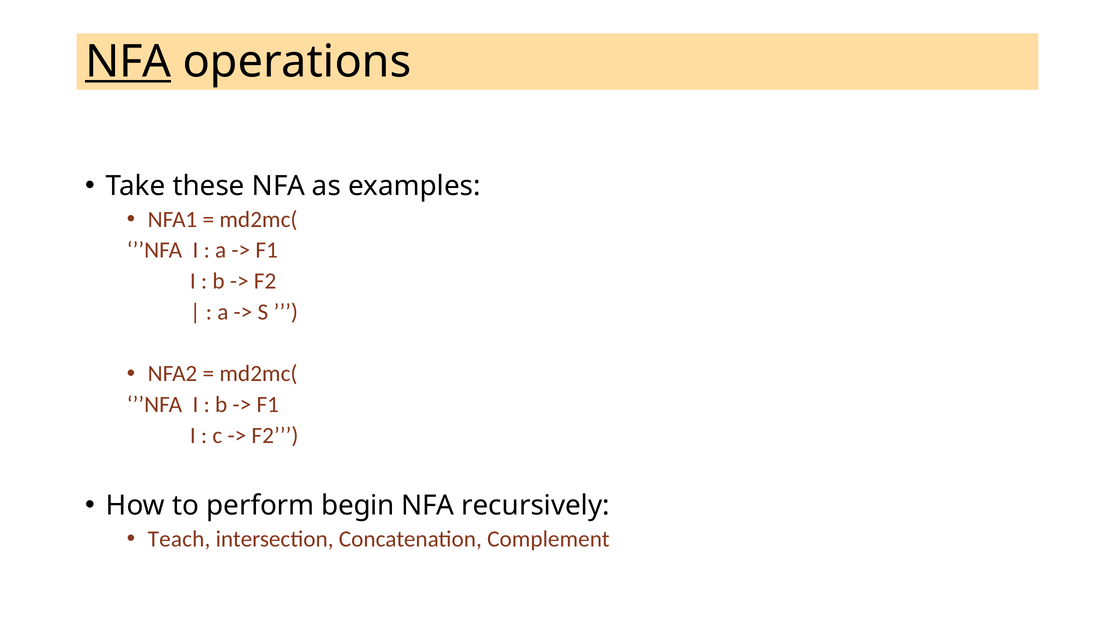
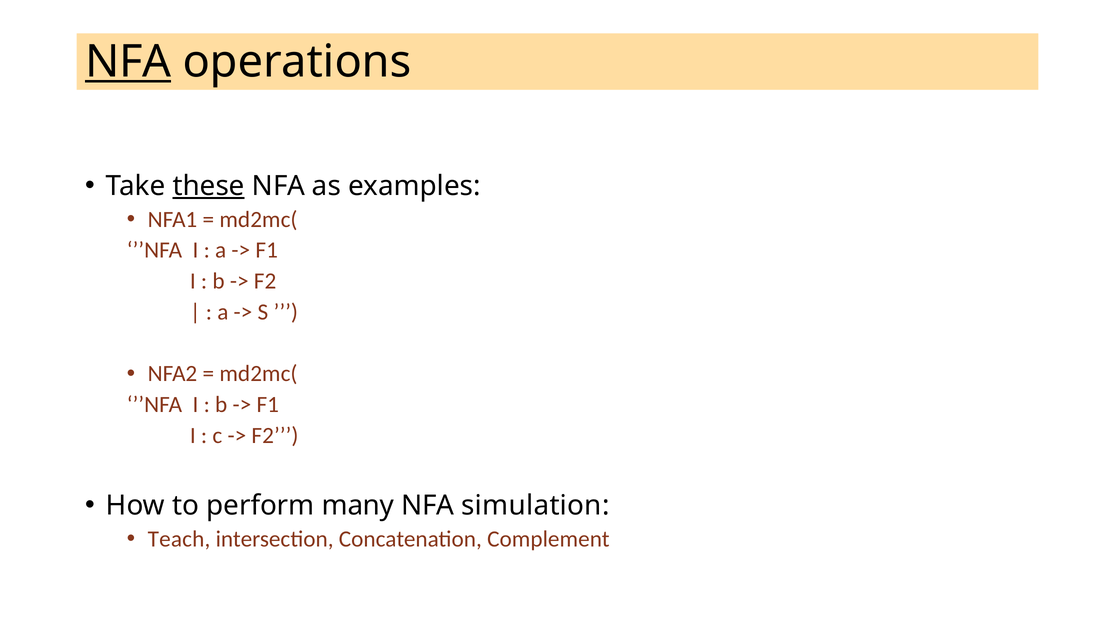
these underline: none -> present (209, 186)
begin: begin -> many (358, 506)
recursively: recursively -> simulation (535, 506)
